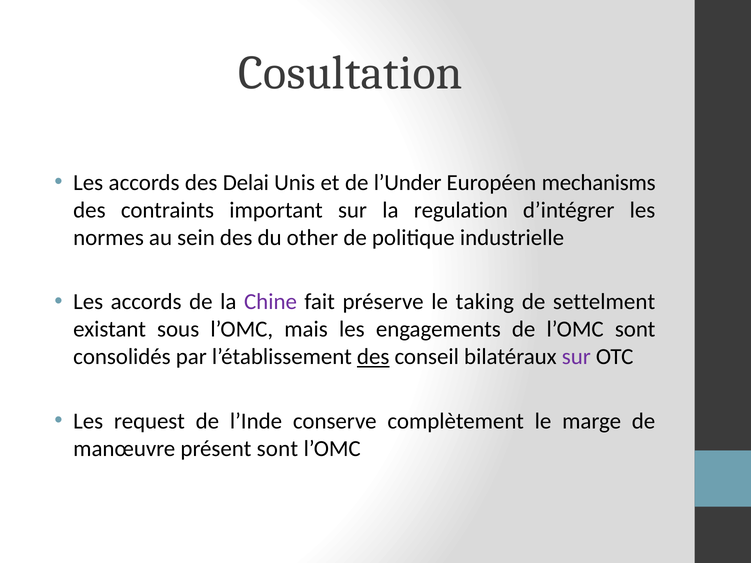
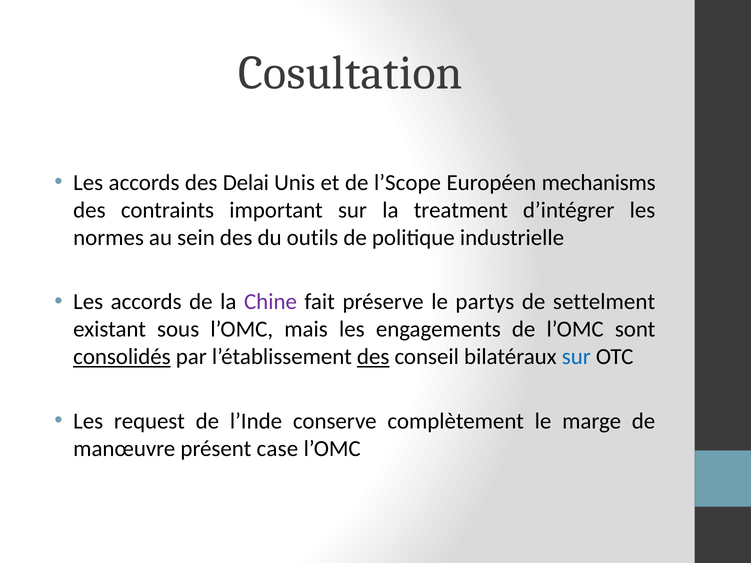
l’Under: l’Under -> l’Scope (408, 183)
regulation: regulation -> treatment (461, 210)
other: other -> outils (312, 238)
taking: taking -> partys (485, 302)
consolidés underline: none -> present (122, 357)
sur colour: purple -> blue (576, 357)
présent sont: sont -> case (277, 449)
